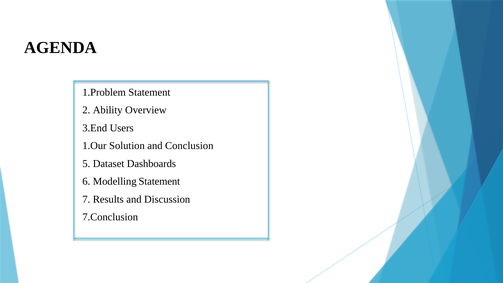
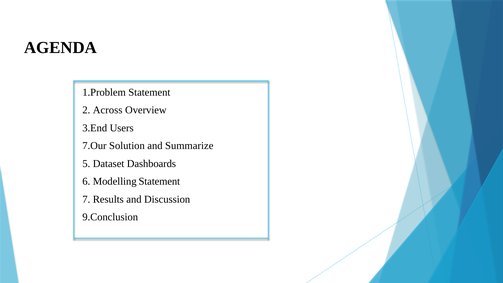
Ability: Ability -> Across (108, 110)
1.Our: 1.Our -> 7.Our (94, 146)
Conclusion: Conclusion -> Summarize (189, 146)
7.Conclusion: 7.Conclusion -> 9.Conclusion (110, 217)
